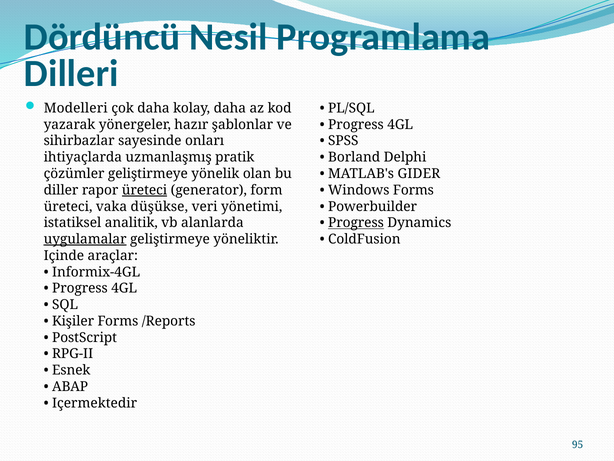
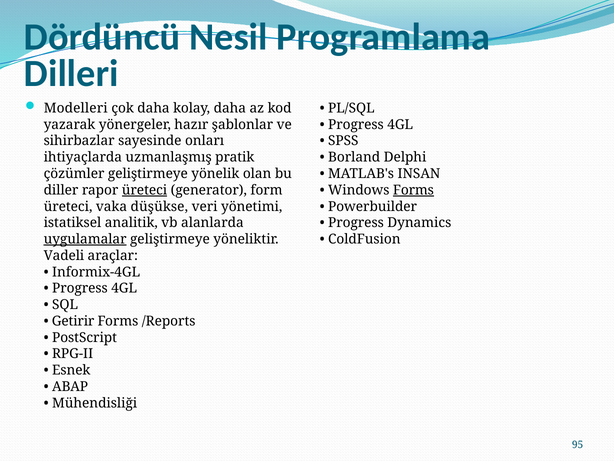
GIDER: GIDER -> INSAN (419, 174)
Forms underline: none -> present (413, 190)
Progress underline: present -> none (356, 223)
Içinde: Içinde -> Vadeli (64, 255)
Kişiler: Kişiler -> Getirir (73, 321)
Içermektedir: Içermektedir -> Mühendisliği (95, 403)
